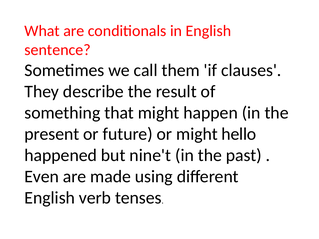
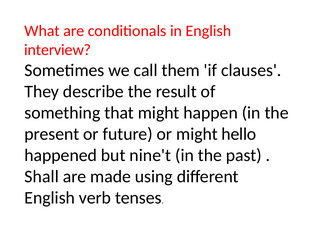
sentence: sentence -> interview (58, 50)
Even: Even -> Shall (42, 177)
